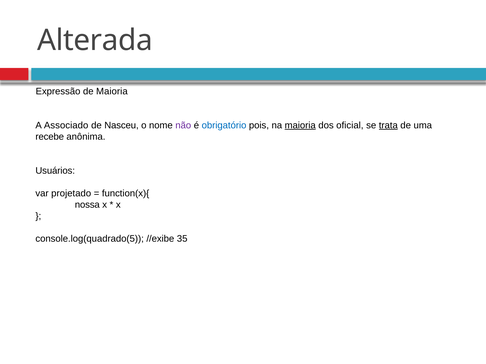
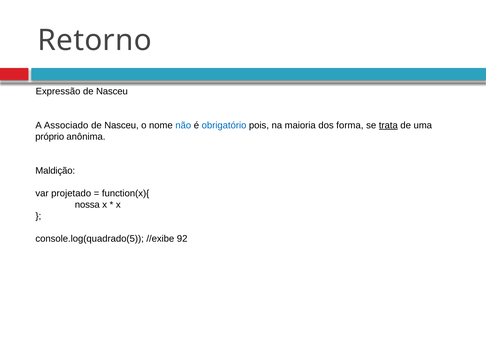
Alterada: Alterada -> Retorno (95, 41)
Expressão de Maioria: Maioria -> Nasceu (112, 91)
não colour: purple -> blue (183, 125)
maioria underline: present -> none (300, 125)
oficial: oficial -> forma (350, 125)
recebe: recebe -> próprio (50, 137)
Usuários: Usuários -> Maldição (55, 171)
35: 35 -> 92 (182, 239)
